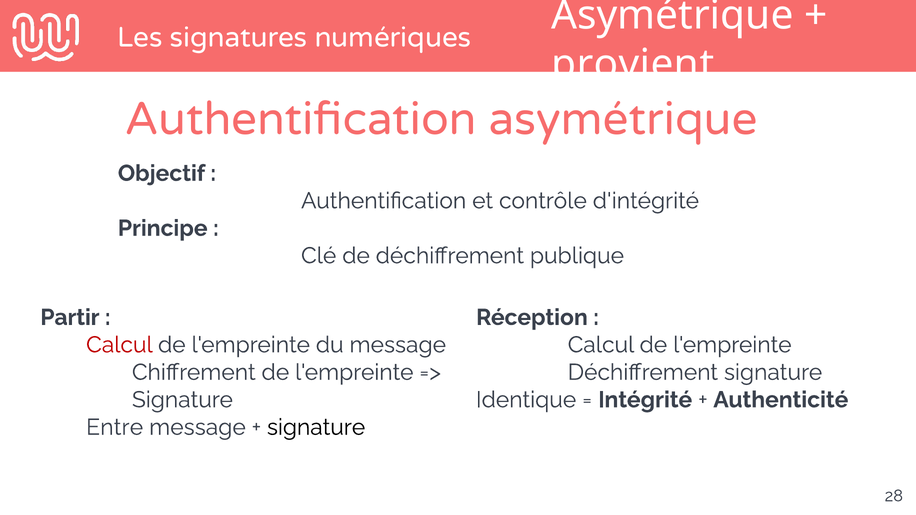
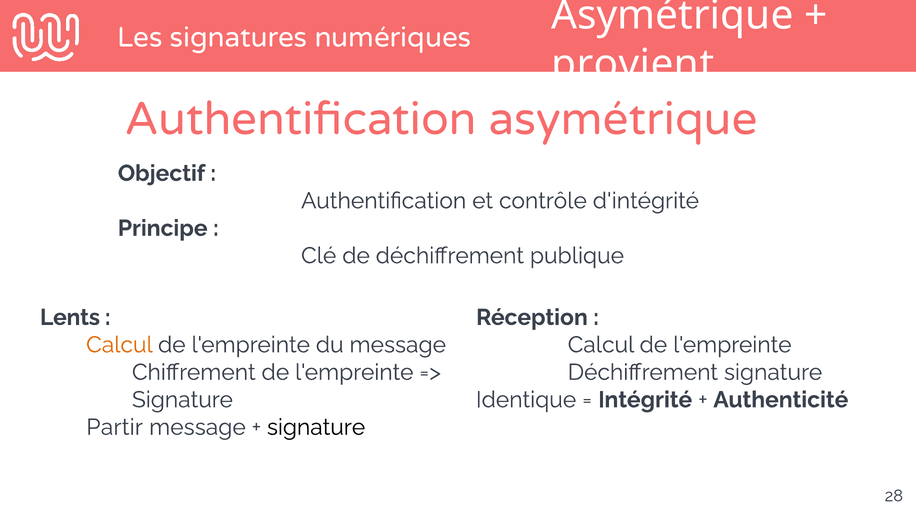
Partir: Partir -> Lents (70, 318)
Calcul colour: red -> orange (119, 345)
Entre: Entre -> Partir (115, 427)
